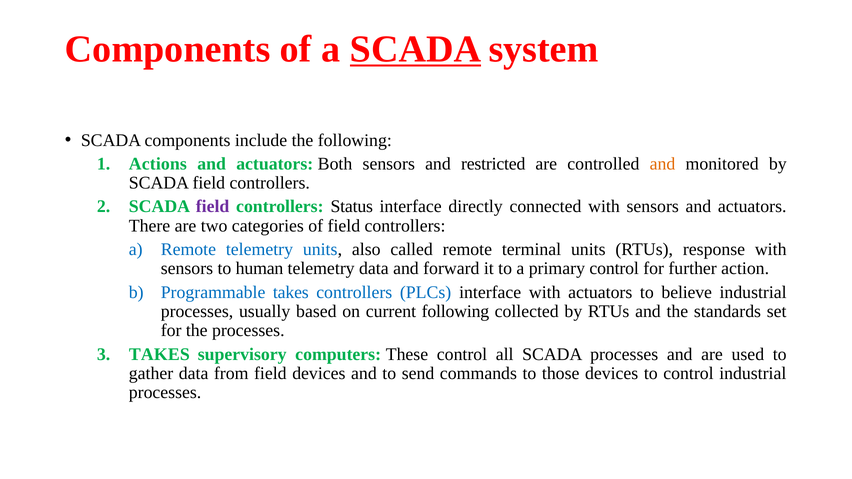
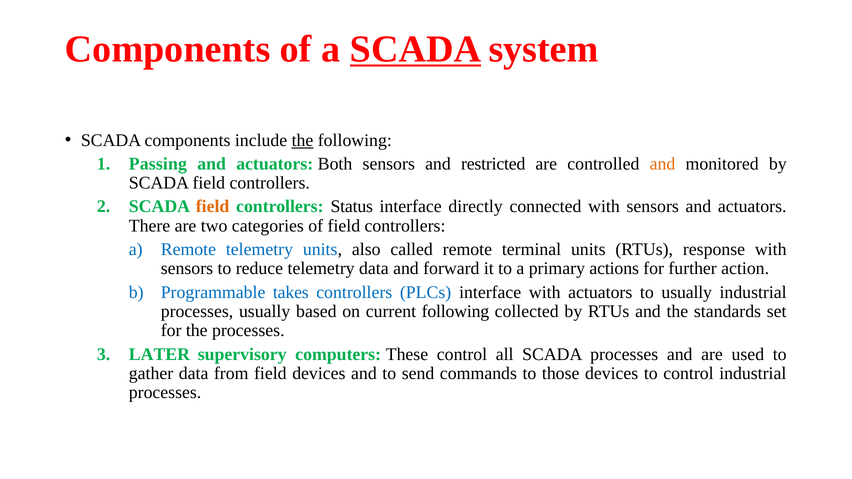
the underline: none -> present (302, 140)
Actions: Actions -> Passing (158, 164)
field colour: purple -> orange (213, 207)
human: human -> reduce (259, 269)
primary control: control -> actions (614, 269)
to believe: believe -> usually (687, 292)
TAKES: TAKES -> LATER (159, 354)
